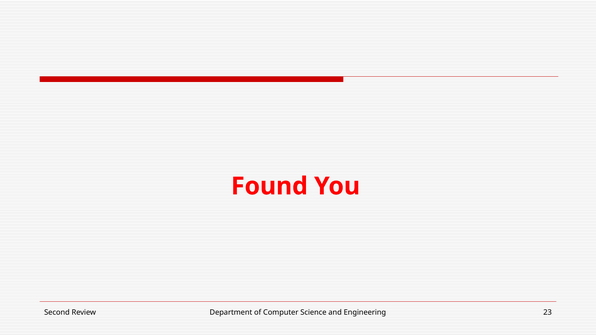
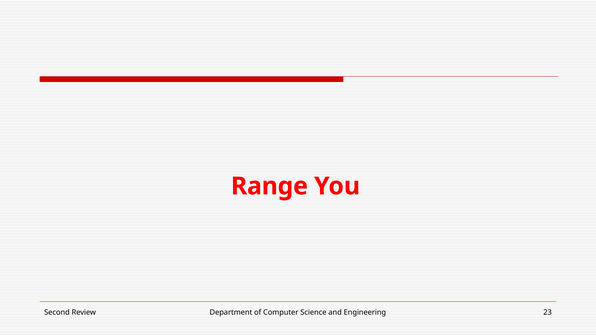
Found: Found -> Range (269, 186)
